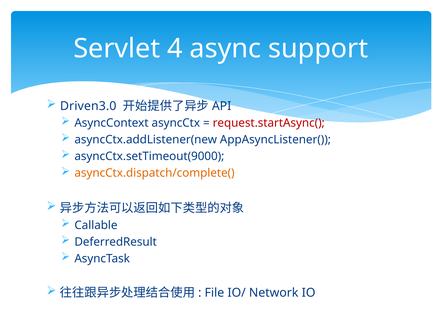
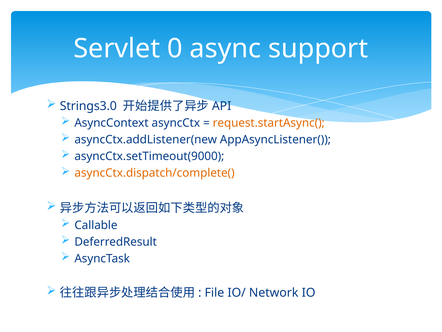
4: 4 -> 0 (175, 49)
Driven3.0: Driven3.0 -> Strings3.0 (88, 106)
request.startAsync( colour: red -> orange (269, 123)
